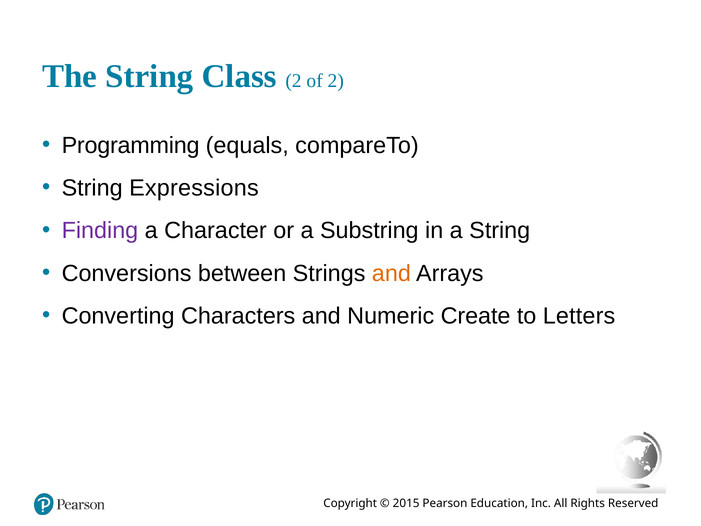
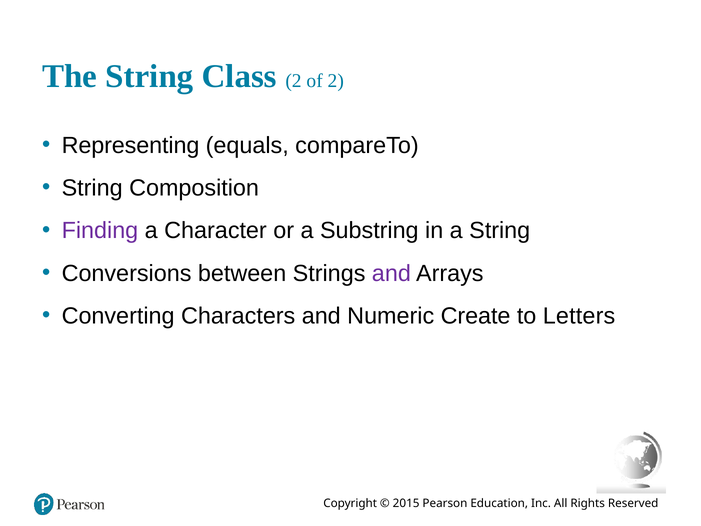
Programming: Programming -> Representing (131, 145)
Expressions: Expressions -> Composition (194, 188)
and colour: orange -> purple (391, 273)
